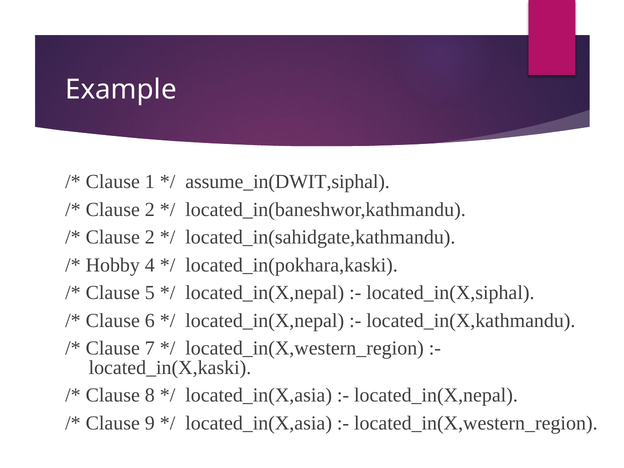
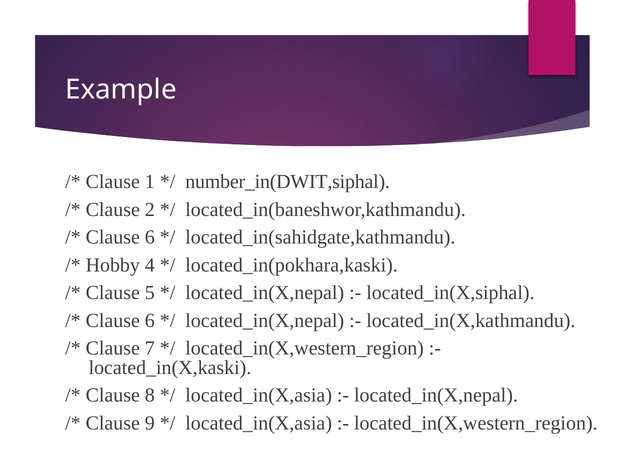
assume_in(DWIT,siphal: assume_in(DWIT,siphal -> number_in(DWIT,siphal (288, 182)
2: 2 -> 6 (150, 237)
